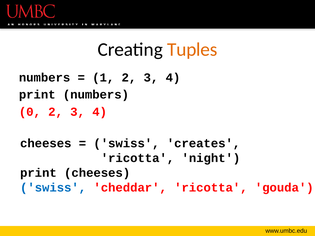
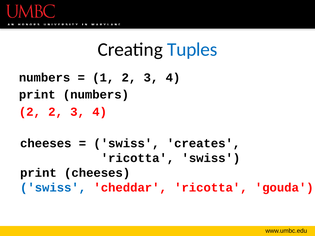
Tuples colour: orange -> blue (192, 49)
0: 0 -> 2 (30, 112)
ricotta night: night -> swiss (211, 158)
